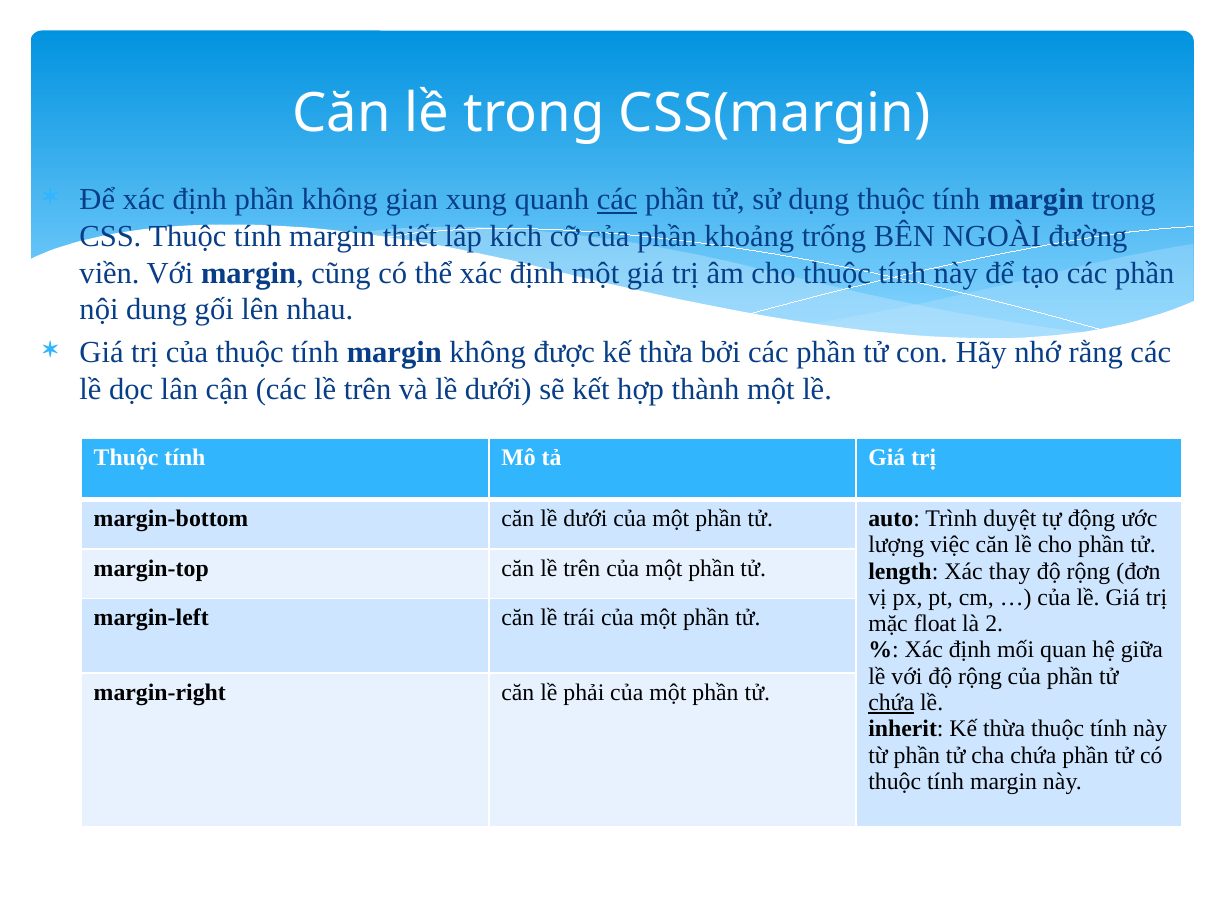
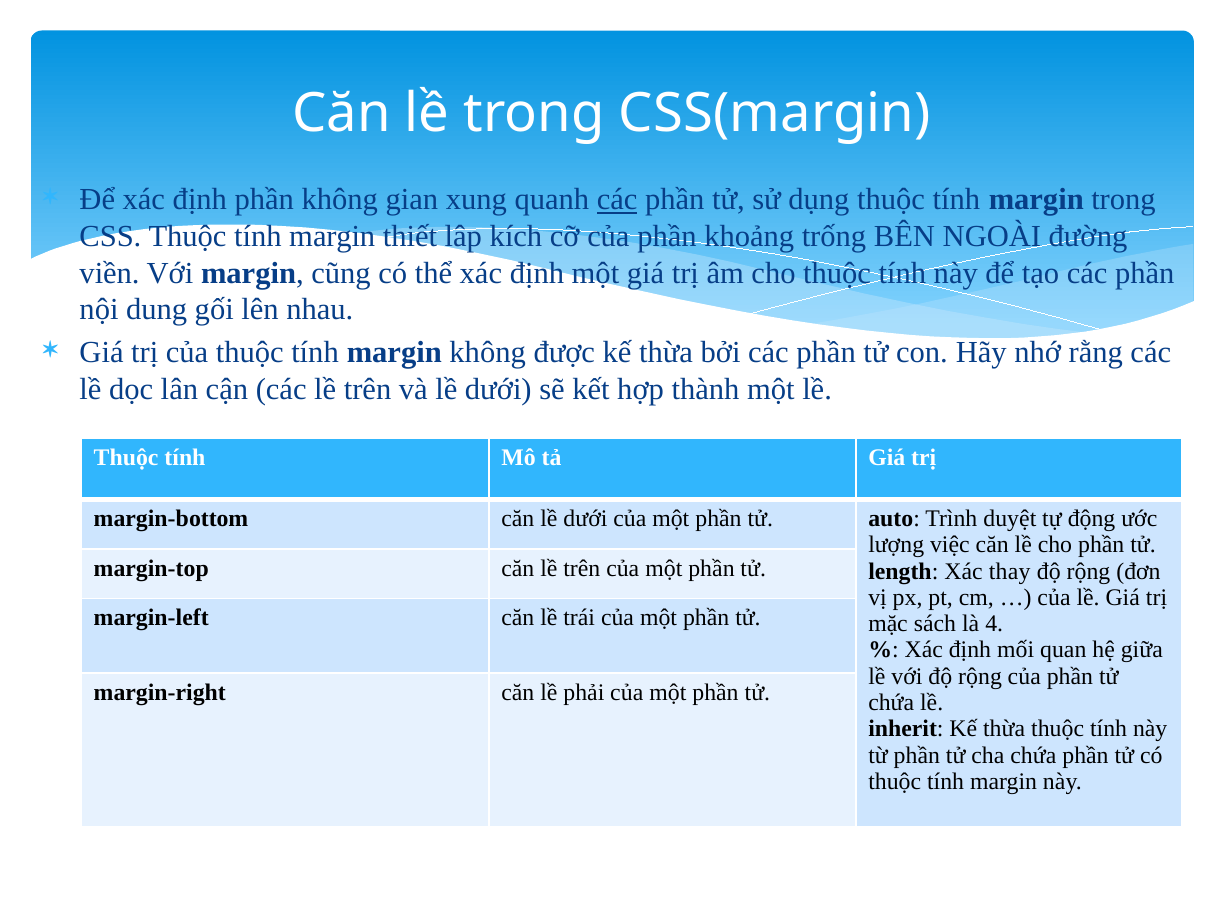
float: float -> sách (935, 624)
2: 2 -> 4 (994, 624)
chứa underline: present -> none (891, 703)
